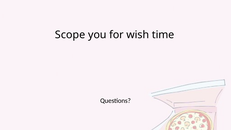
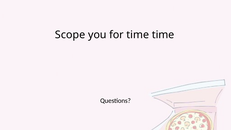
for wish: wish -> time (138, 35)
